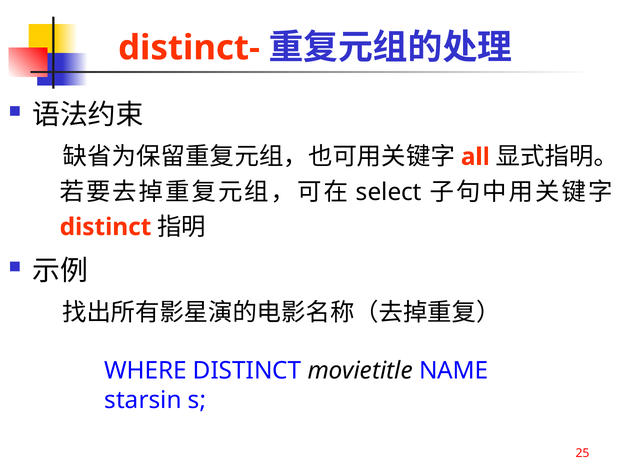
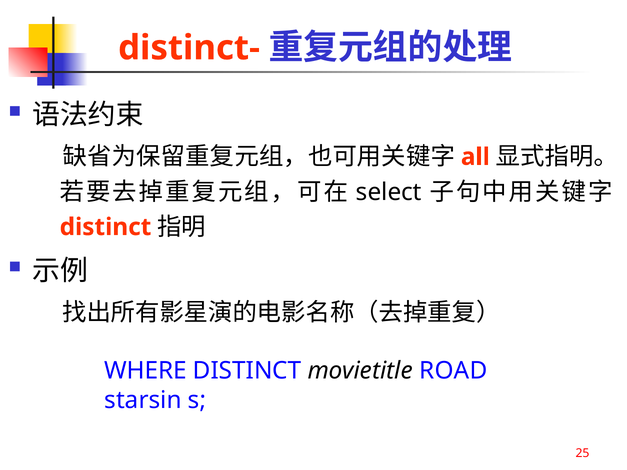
NAME: NAME -> ROAD (453, 371)
